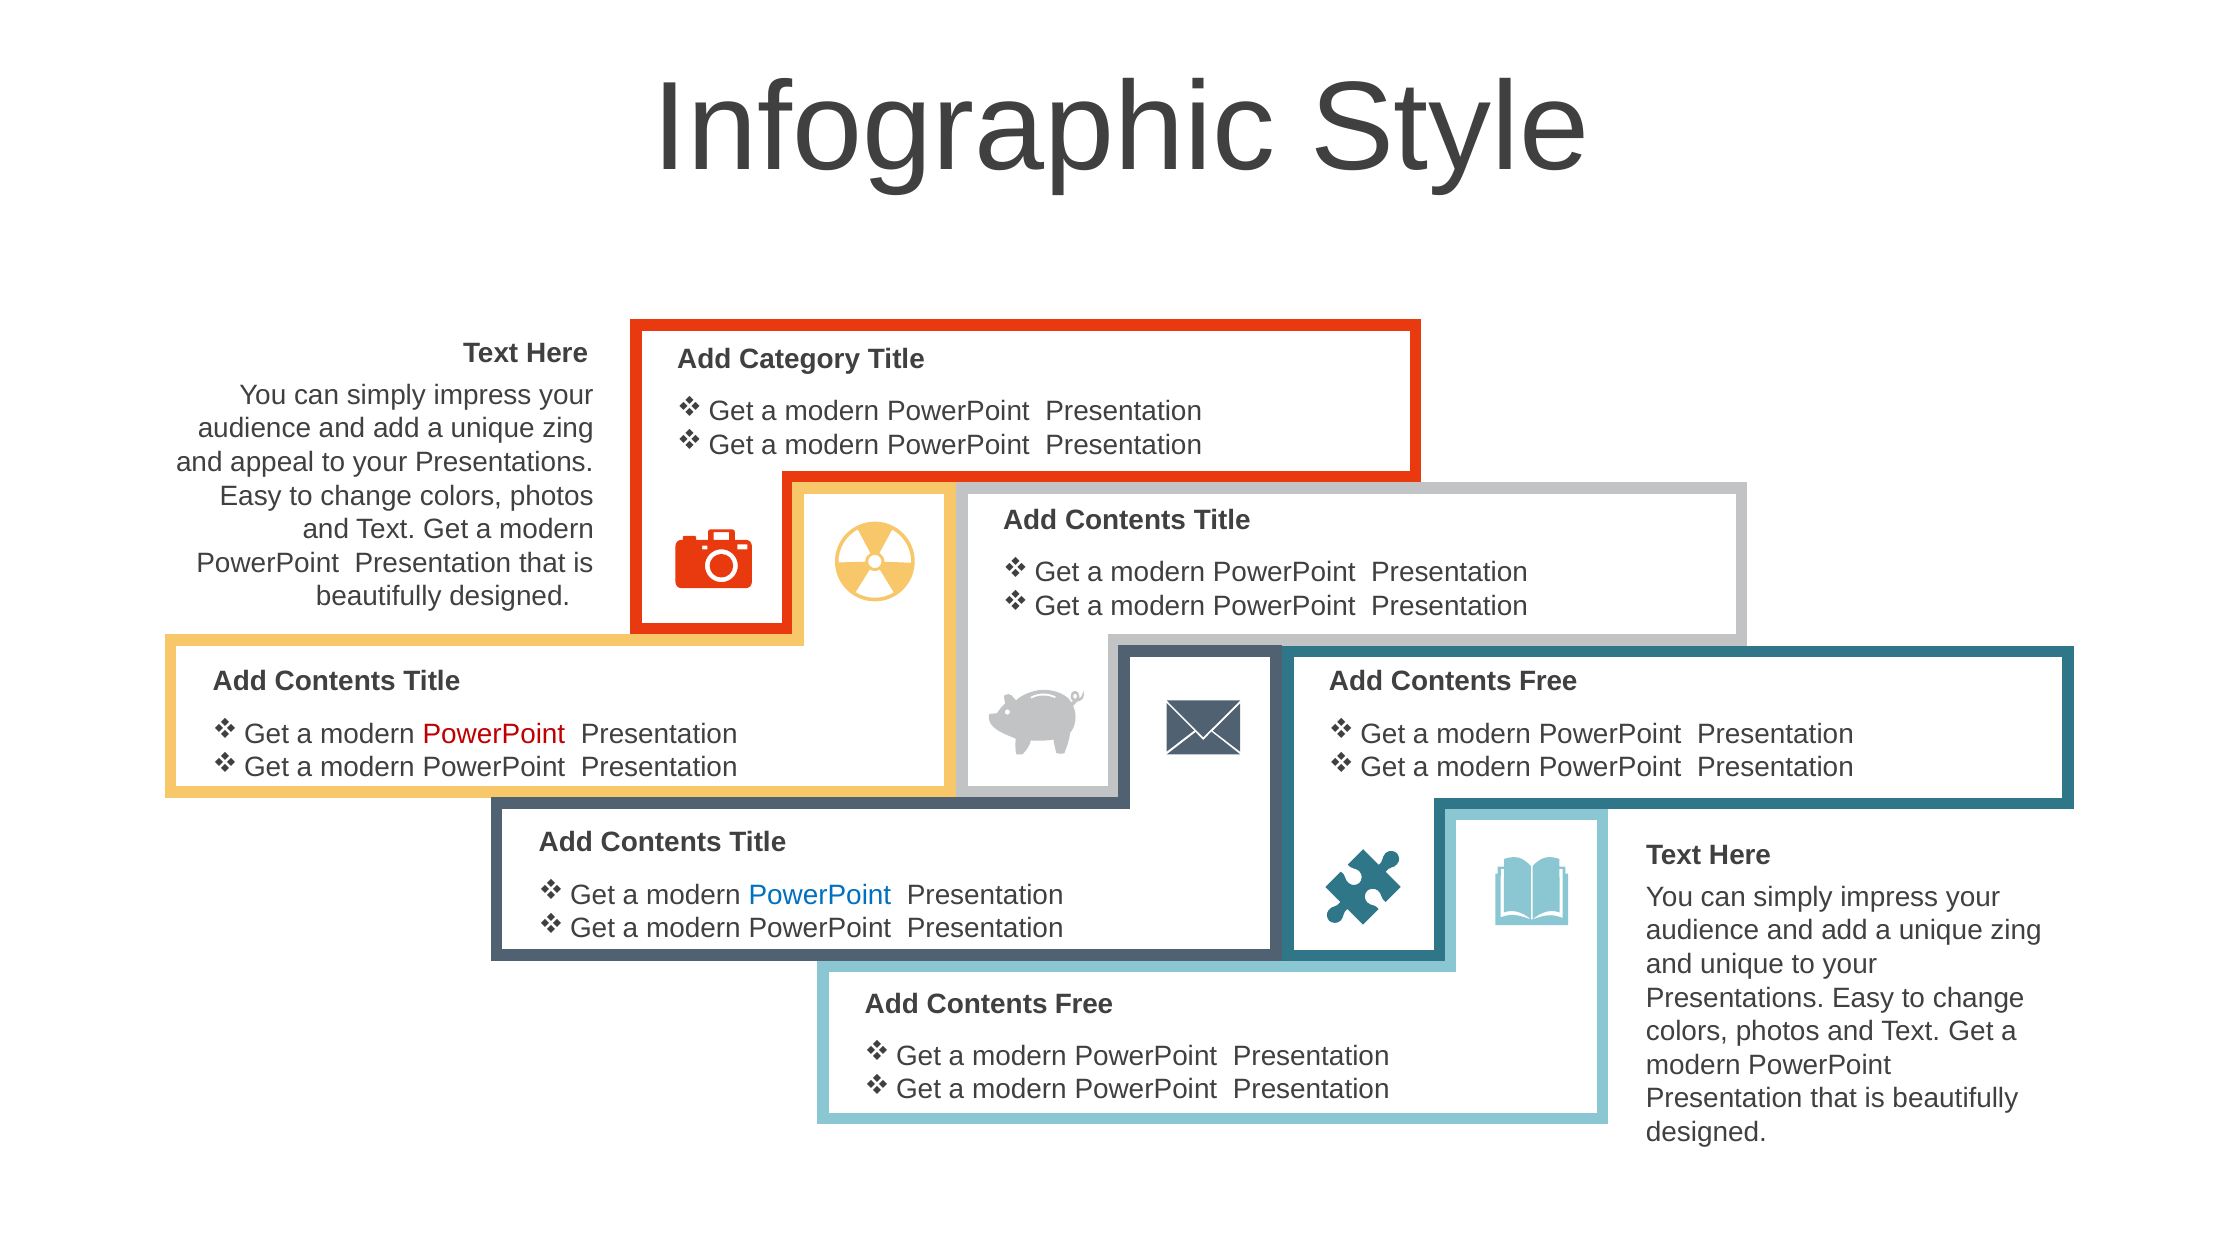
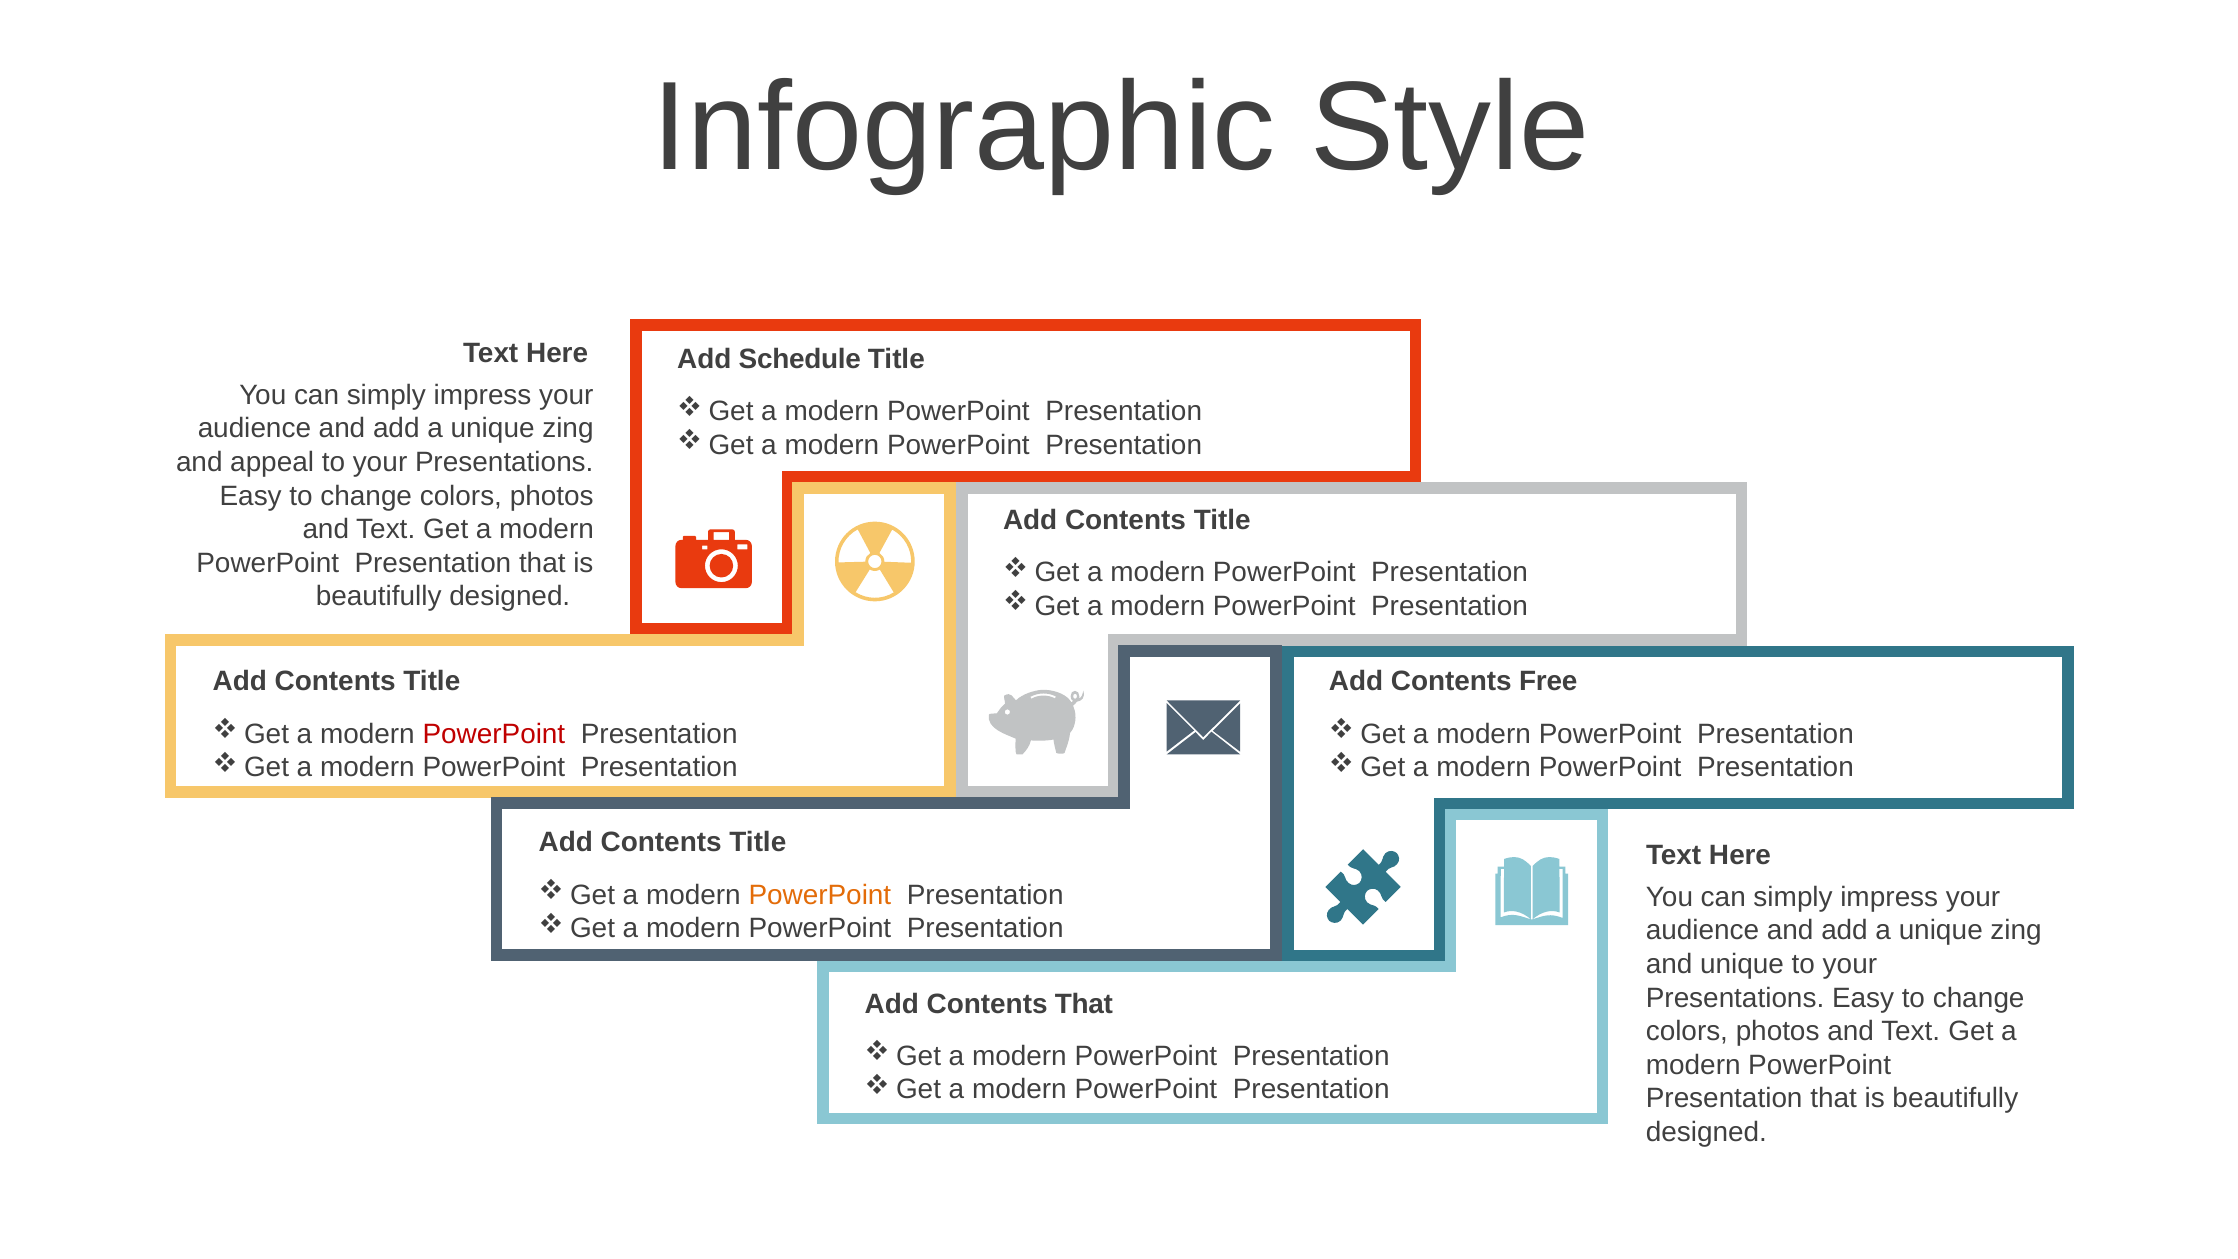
Category: Category -> Schedule (800, 359)
PowerPoint colour: blue -> orange (820, 895)
Free: Free -> That (1084, 1004)
